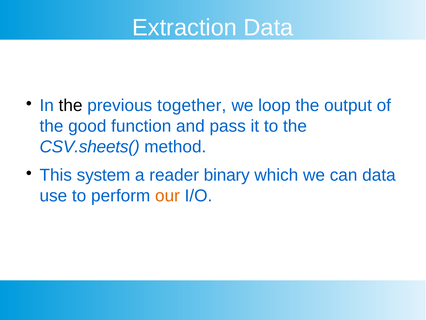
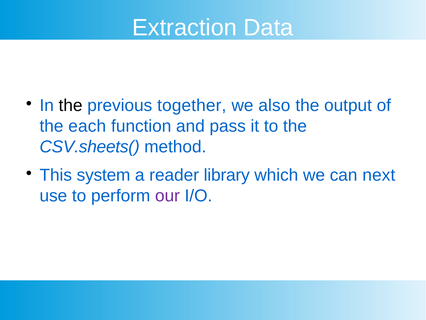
loop: loop -> also (274, 105)
good: good -> each (87, 126)
binary: binary -> library (227, 175)
can data: data -> next (379, 175)
our colour: orange -> purple (167, 196)
